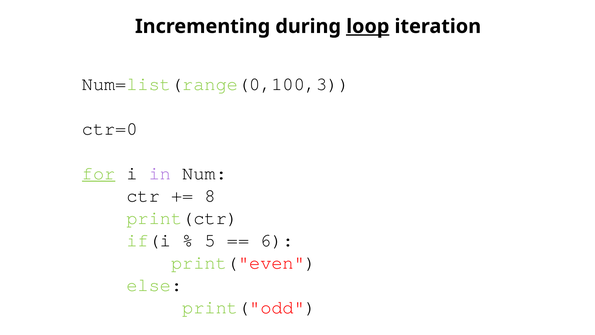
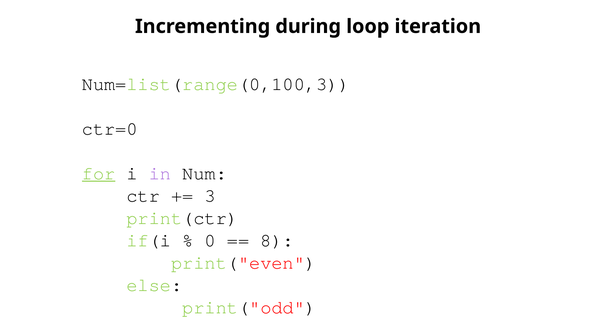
loop underline: present -> none (368, 26)
8: 8 -> 3 (210, 195)
5: 5 -> 0 (210, 240)
6: 6 -> 8 (277, 240)
